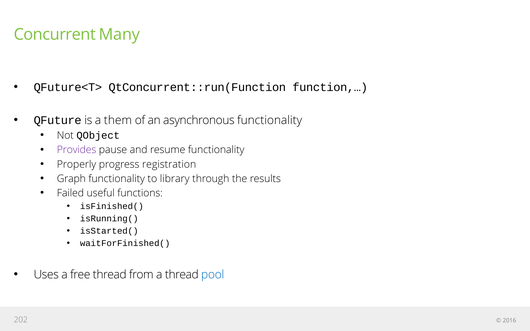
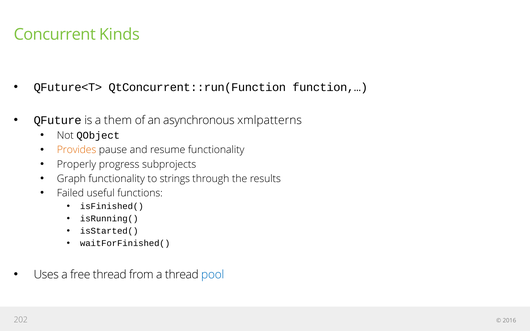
Many: Many -> Kinds (119, 34)
asynchronous functionality: functionality -> xmlpatterns (270, 120)
Provides colour: purple -> orange (77, 150)
registration: registration -> subprojects (169, 164)
library: library -> strings (175, 179)
